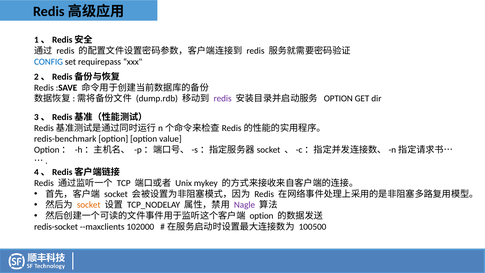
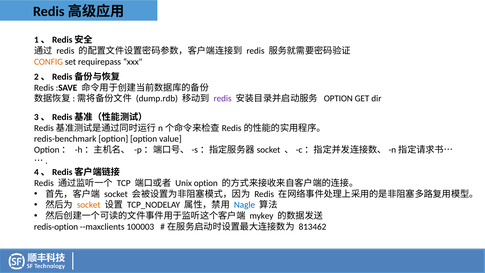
CONFIG colour: blue -> orange (48, 62)
Unix mykey: mykey -> option (206, 183)
Nagle colour: purple -> blue (245, 205)
option: option -> mykey (261, 216)
redis-socket: redis-socket -> redis-option (56, 227)
102000: 102000 -> 100003 (140, 227)
100500: 100500 -> 813462 (313, 227)
